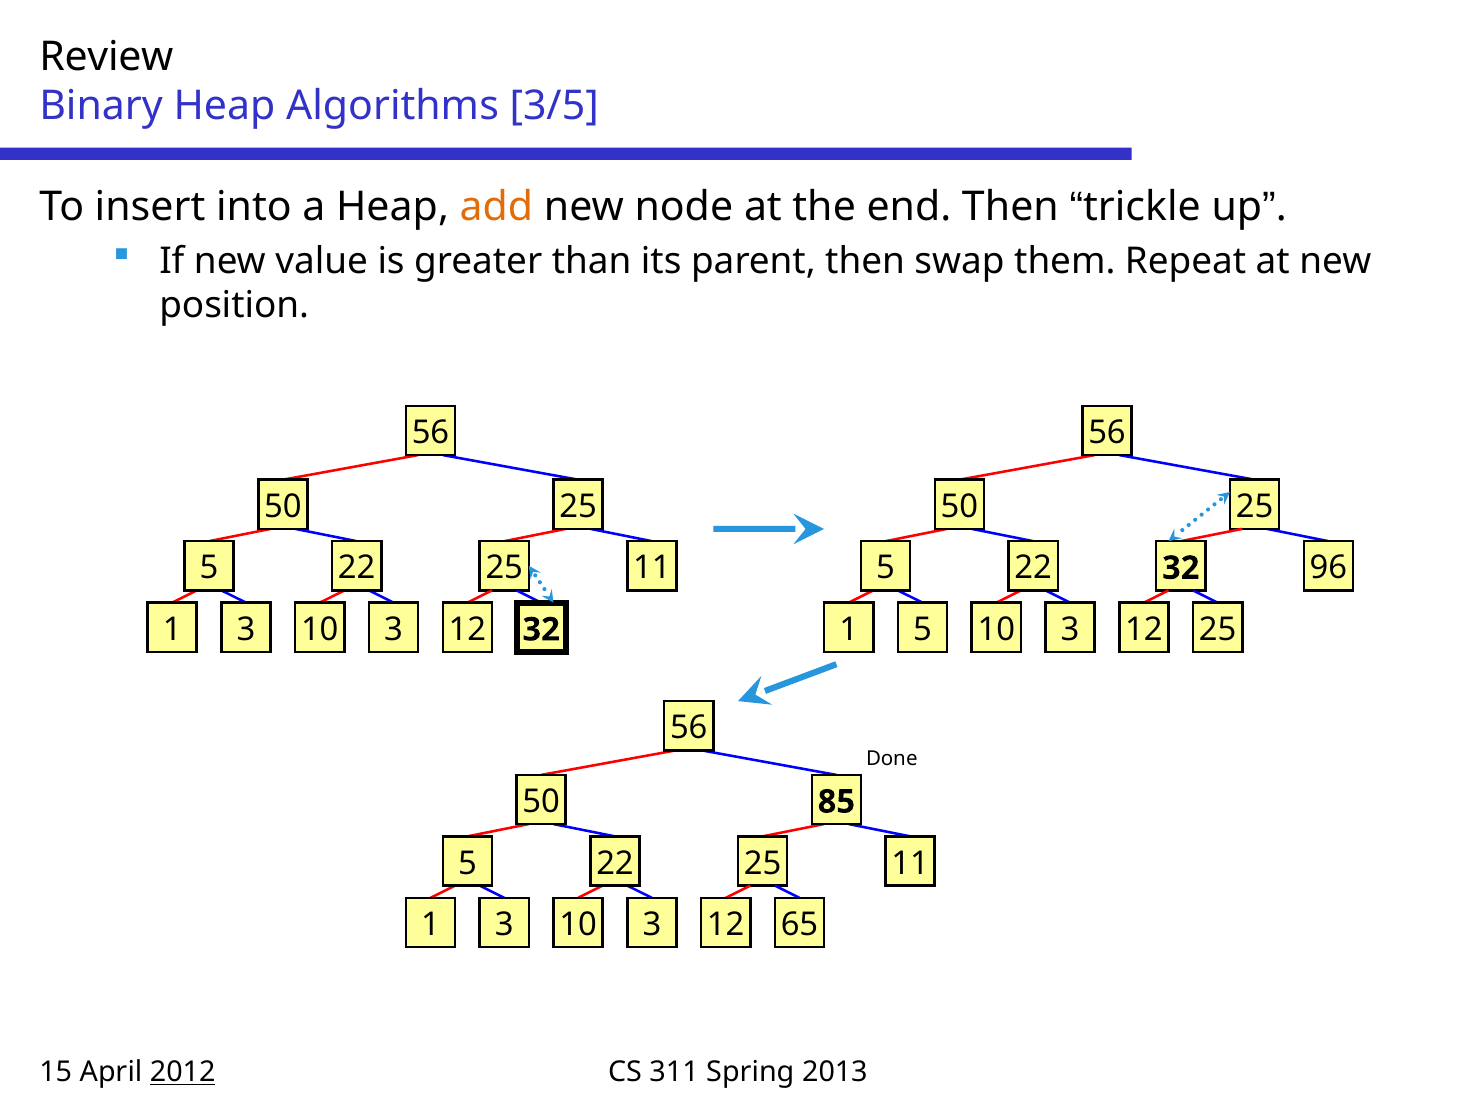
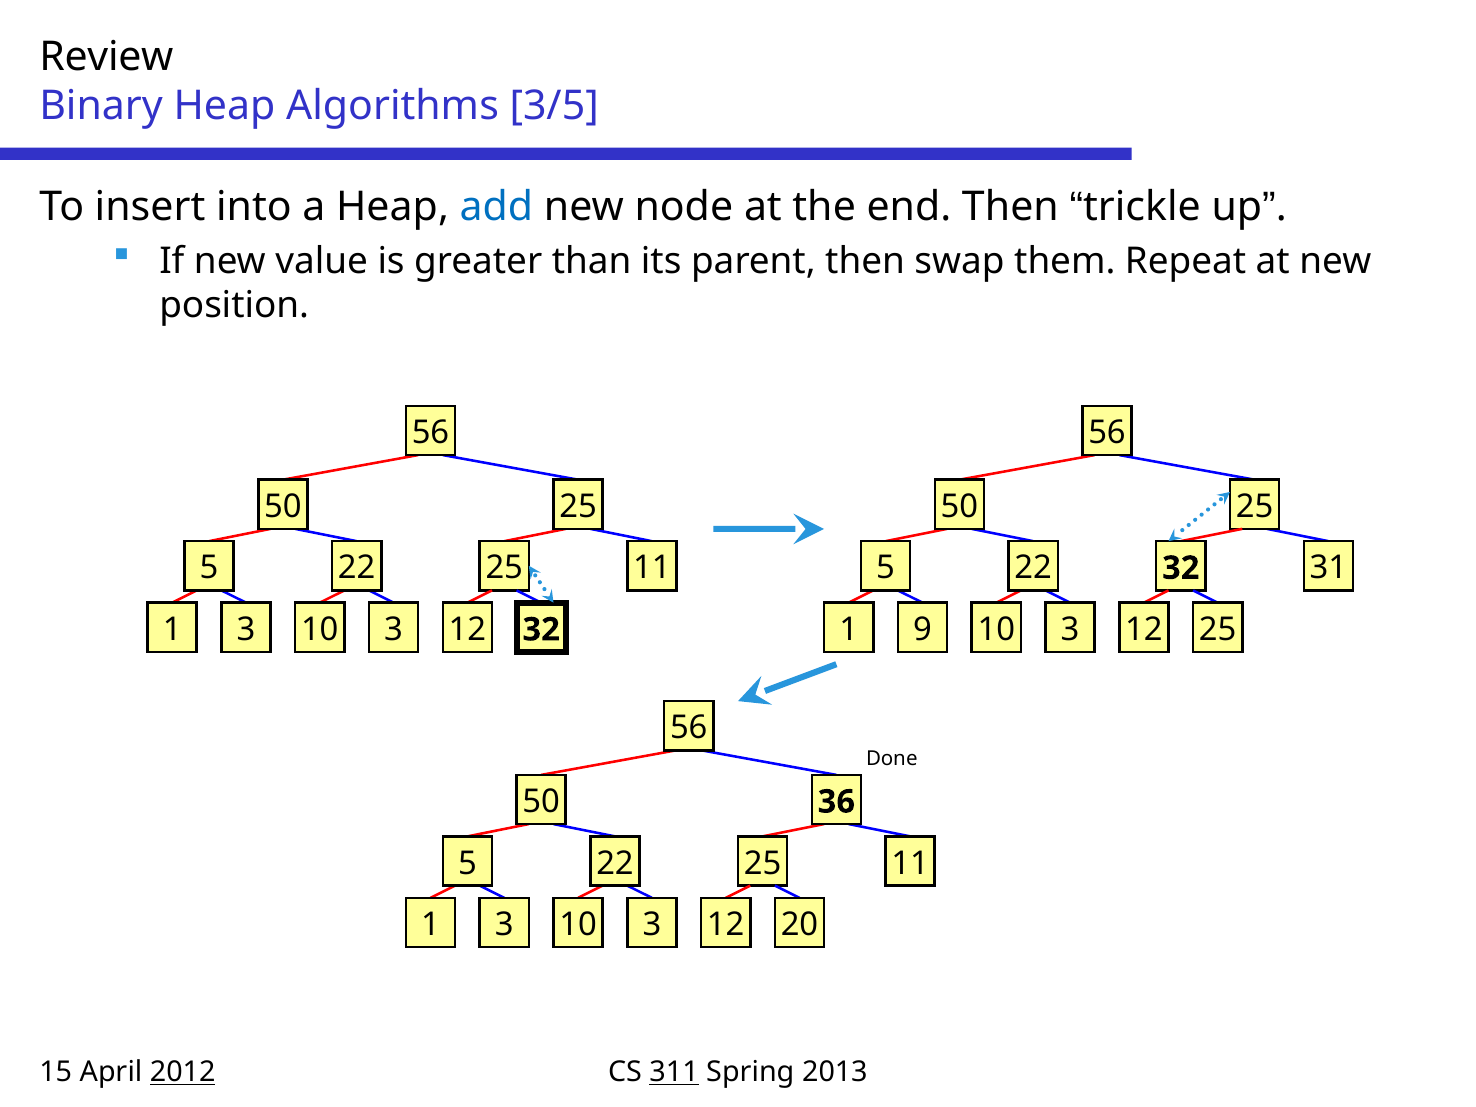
add colour: orange -> blue (496, 207)
96: 96 -> 31 (1328, 568)
1 5: 5 -> 9 (923, 630)
85: 85 -> 36 (836, 802)
65: 65 -> 20 (799, 925)
311 underline: none -> present (674, 1072)
